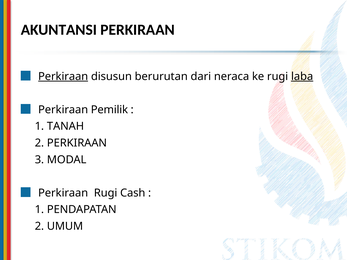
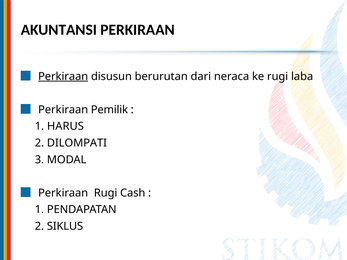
laba underline: present -> none (302, 76)
TANAH: TANAH -> HARUS (65, 126)
2 PERKIRAAN: PERKIRAAN -> DILOMPATI (77, 143)
UMUM: UMUM -> SIKLUS (65, 226)
